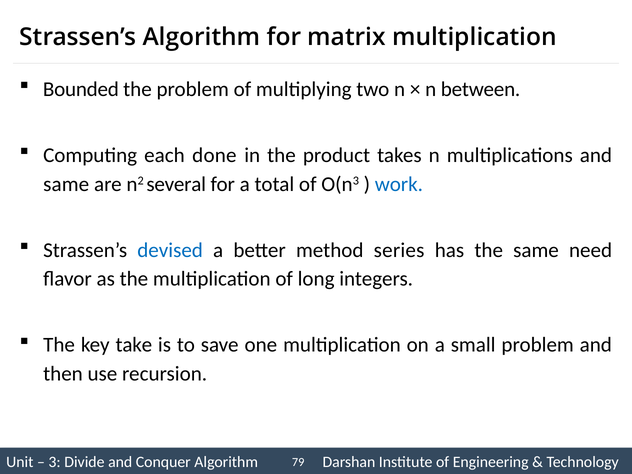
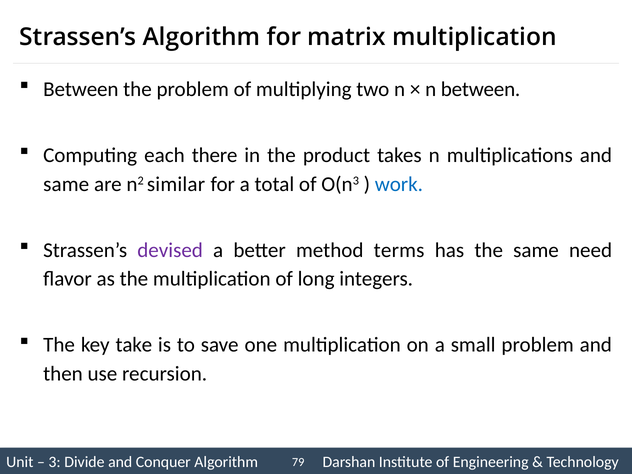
Bounded: Bounded -> Between (81, 89)
done: done -> there (215, 155)
several: several -> similar (176, 184)
devised colour: blue -> purple (170, 250)
series: series -> terms (399, 250)
